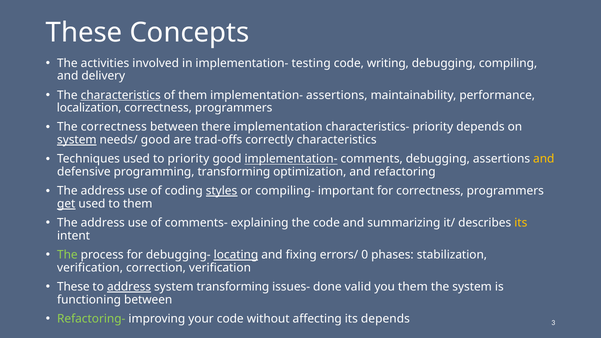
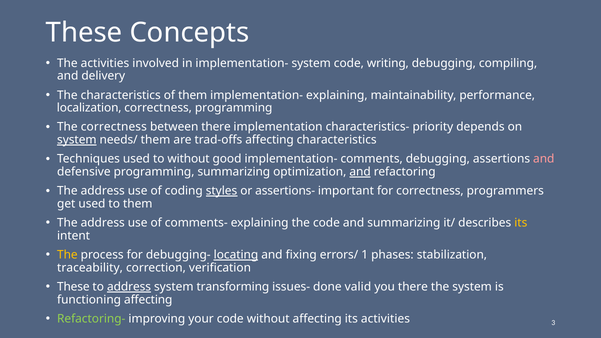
implementation- testing: testing -> system (311, 63)
characteristics underline: present -> none (121, 95)
implementation- assertions: assertions -> explaining (337, 95)
programmers: programmers -> programming (234, 108)
needs/ good: good -> them (156, 140)
trad-offs correctly: correctly -> affecting (269, 140)
to priority: priority -> without (189, 159)
implementation- underline: present -> none (291, 159)
and colour: yellow -> pink (544, 159)
programming transforming: transforming -> summarizing (234, 172)
and underline: none -> present (360, 172)
compiling-: compiling- -> assertions- (285, 191)
get underline: present -> none (66, 204)
The colour: light green -> yellow (67, 255)
0: 0 -> 1 (365, 255)
verification: verification -> traceability (90, 268)
you them: them -> there (413, 287)
functioning between: between -> affecting (148, 300)
its depends: depends -> activities (385, 319)
